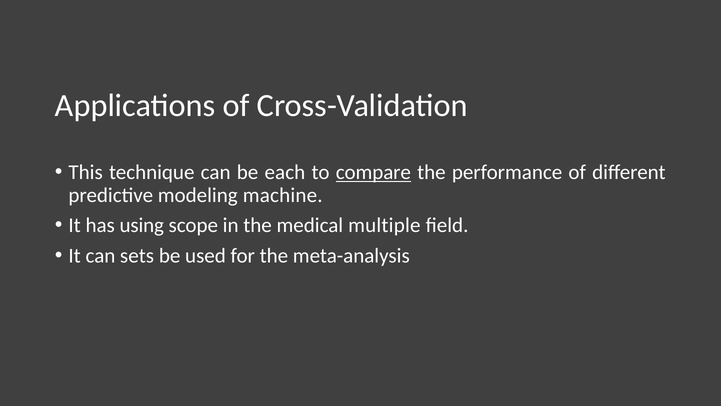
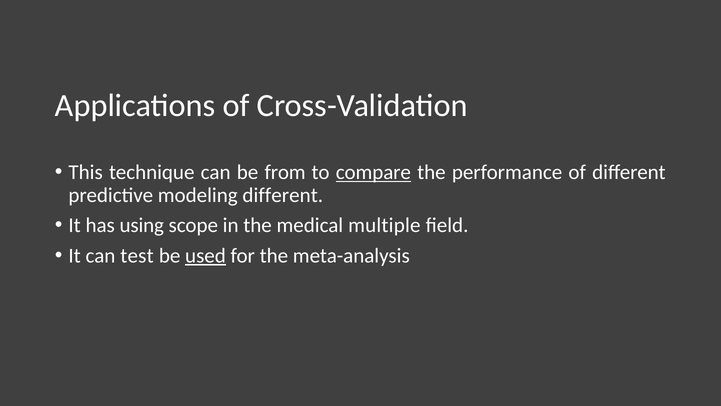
each: each -> from (285, 172)
modeling machine: machine -> different (283, 195)
sets: sets -> test (137, 255)
used underline: none -> present (205, 255)
